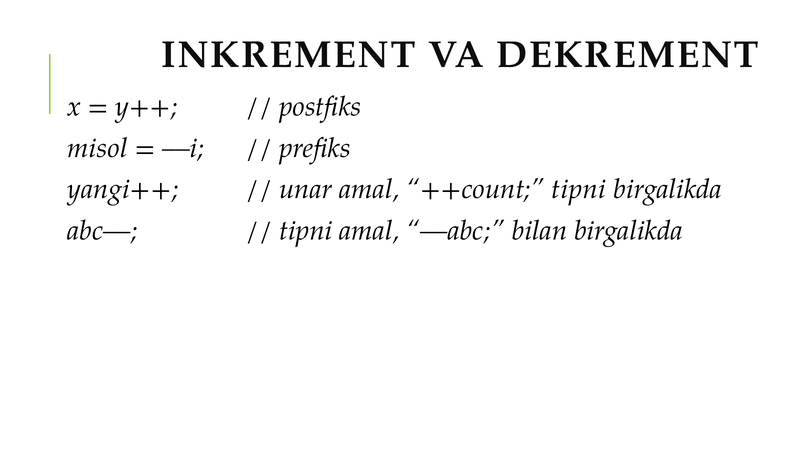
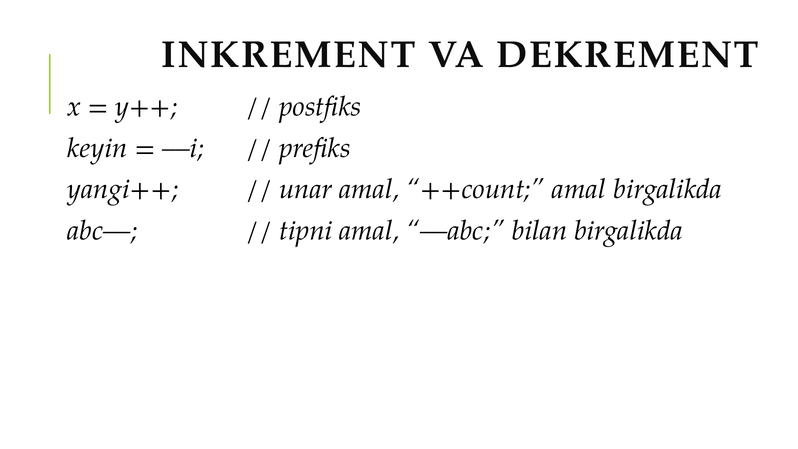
misol: misol -> keyin (97, 148)
++count tipni: tipni -> amal (579, 189)
